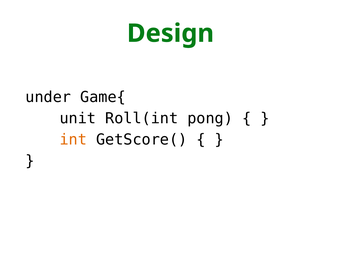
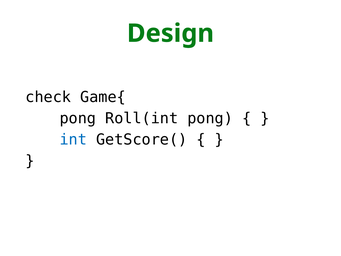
under: under -> check (48, 97)
unit: unit -> pong (78, 118)
int colour: orange -> blue (73, 140)
